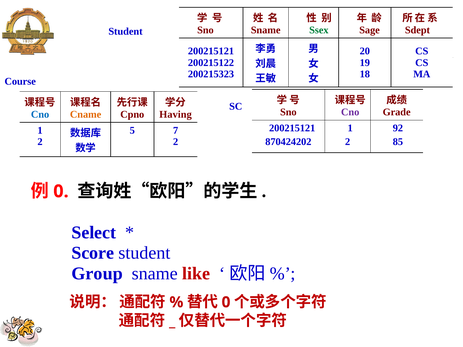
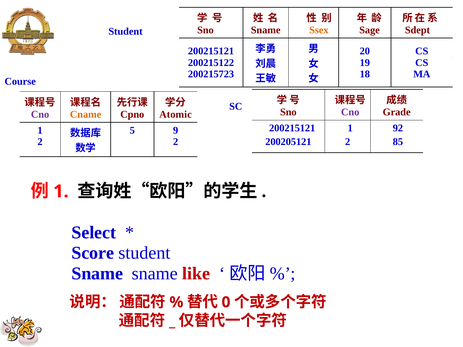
Ssex colour: green -> orange (319, 30)
200215323: 200215323 -> 200215723 (211, 74)
Cno colour: blue -> purple (40, 114)
Having: Having -> Atomic (176, 114)
7: 7 -> 9 (176, 131)
870424202: 870424202 -> 200205121 (288, 142)
0: 0 -> 1 (61, 191)
Group: Group -> Sname (97, 274)
